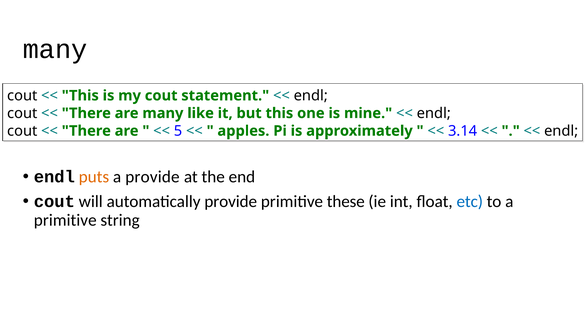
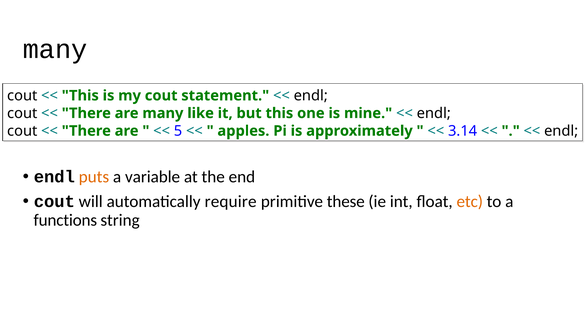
a provide: provide -> variable (153, 177)
automatically provide: provide -> require (231, 201)
etc colour: blue -> orange (470, 201)
primitive: primitive -> functions (65, 220)
